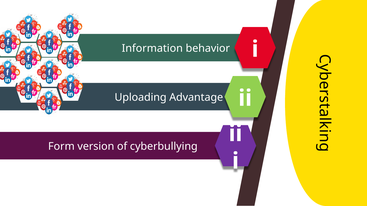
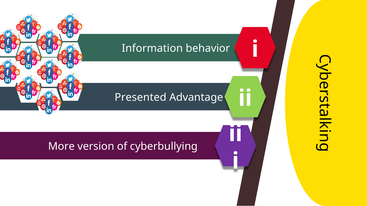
Uploading: Uploading -> Presented (141, 98)
Form: Form -> More (61, 147)
